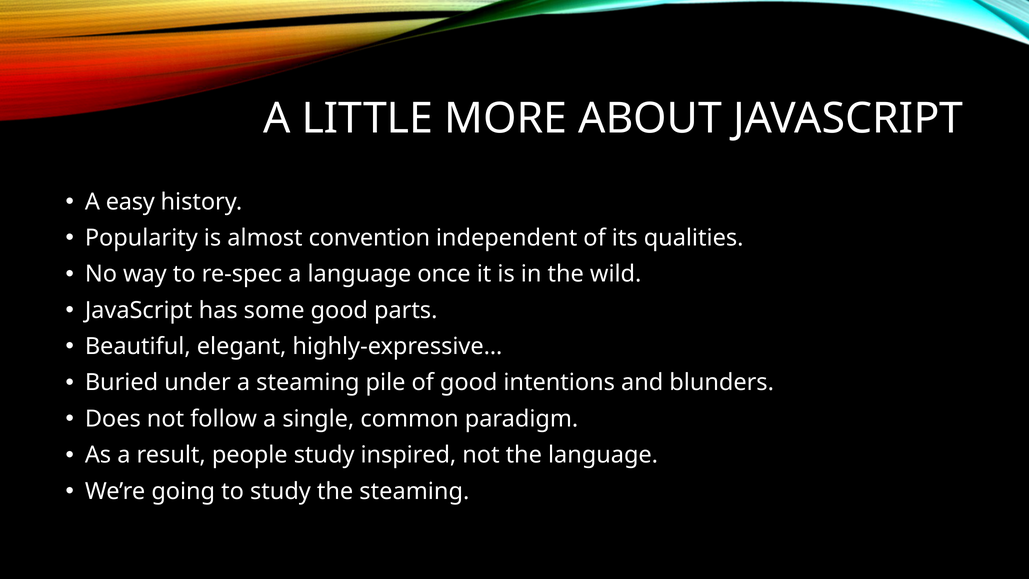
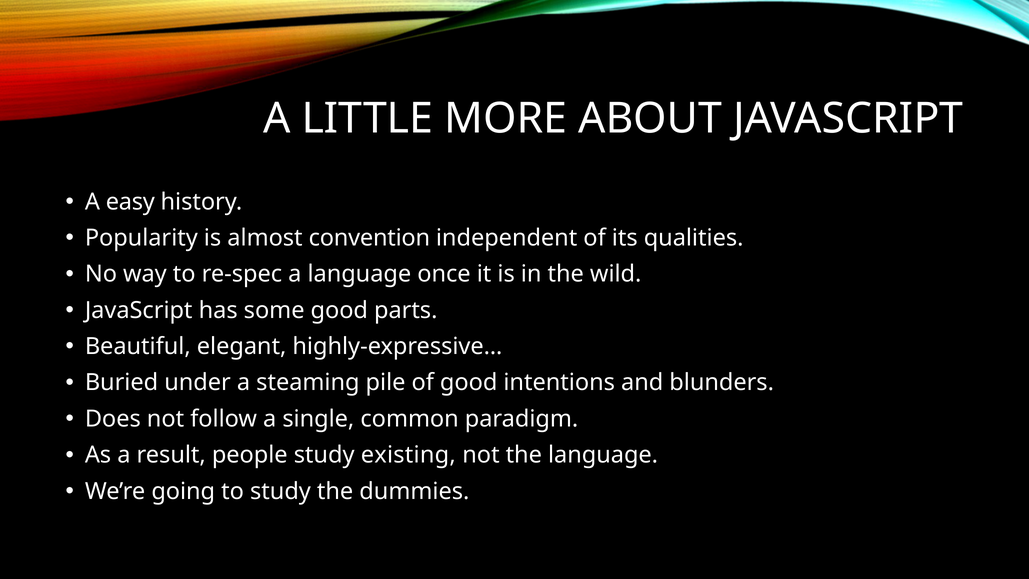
inspired: inspired -> existing (408, 455)
the steaming: steaming -> dummies (414, 491)
